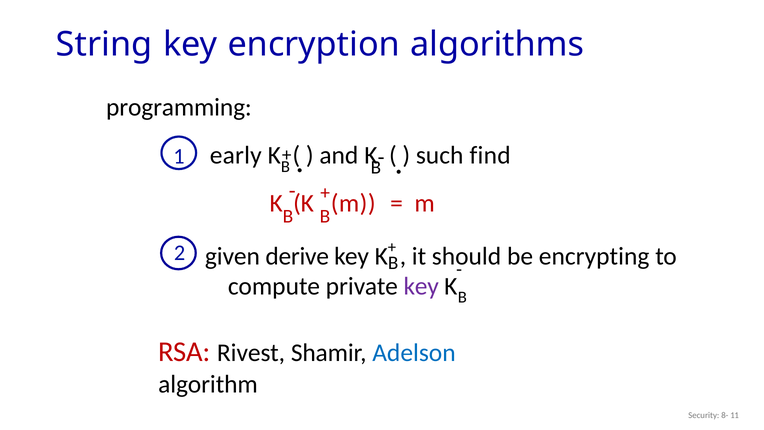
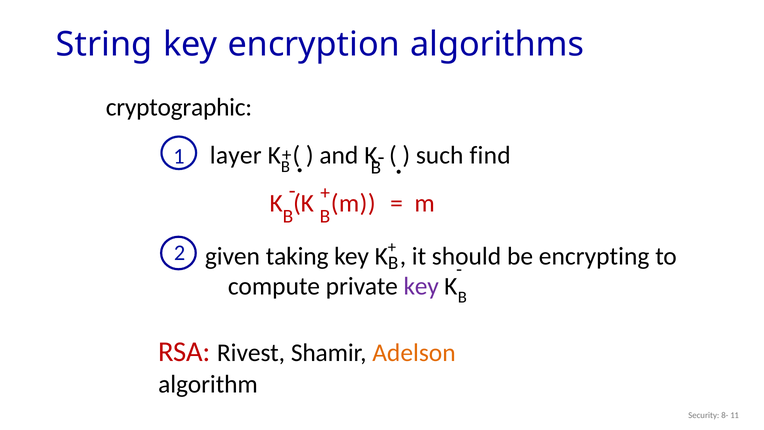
programming: programming -> cryptographic (179, 107)
early: early -> layer (236, 155)
derive: derive -> taking (297, 256)
Adelson colour: blue -> orange (414, 353)
